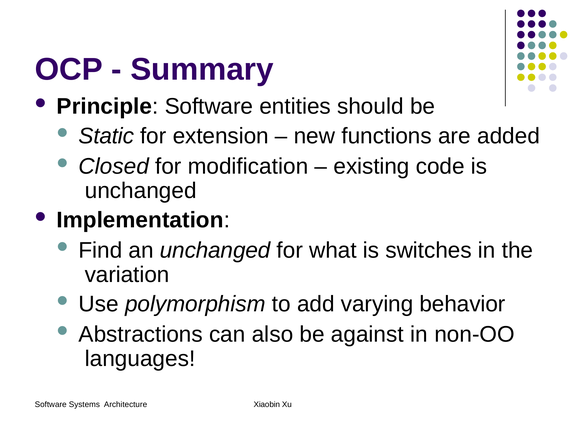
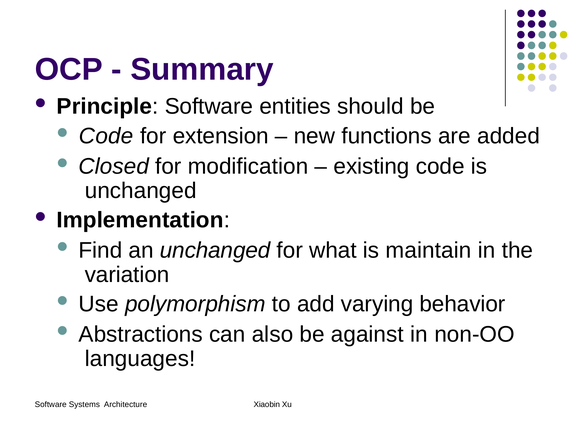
Static: Static -> Code (106, 136)
switches: switches -> maintain (428, 250)
